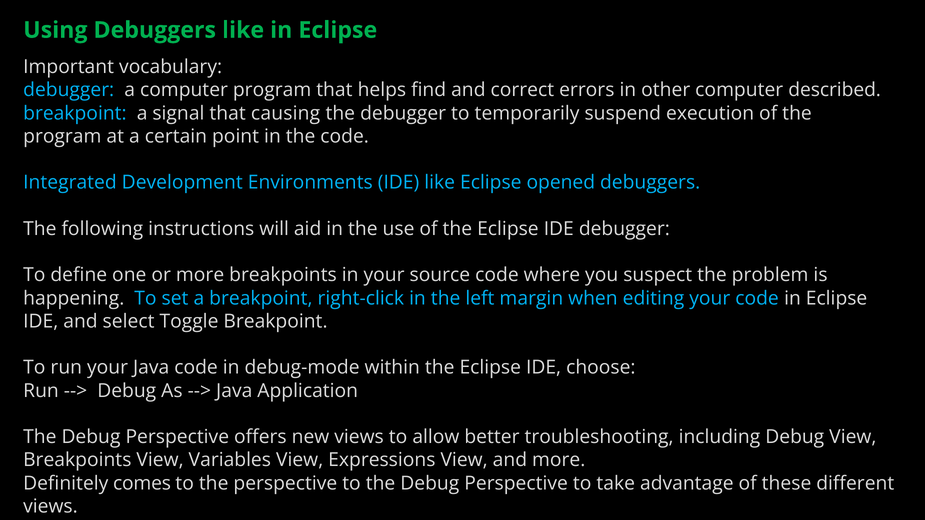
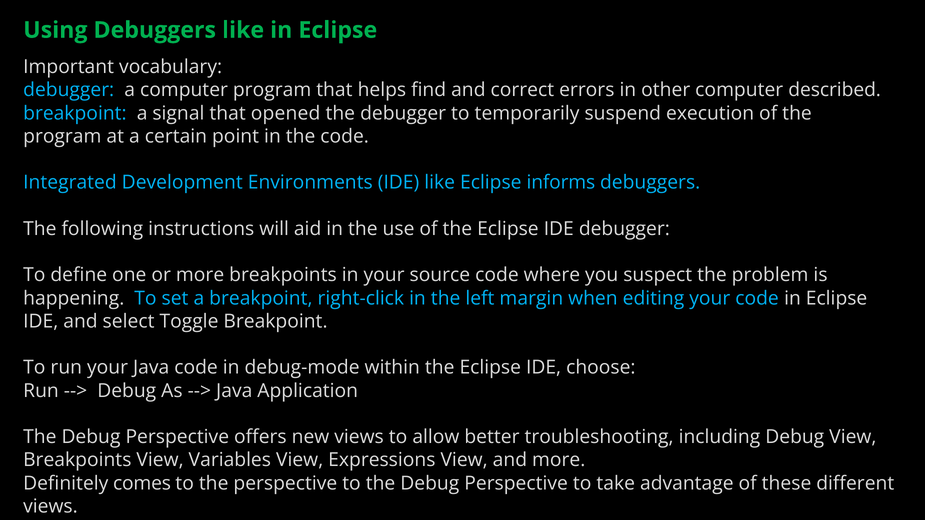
causing: causing -> opened (286, 113)
opened: opened -> informs (561, 183)
